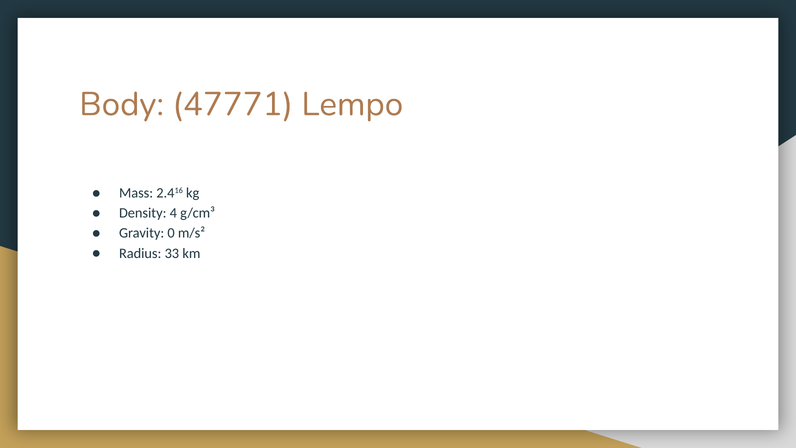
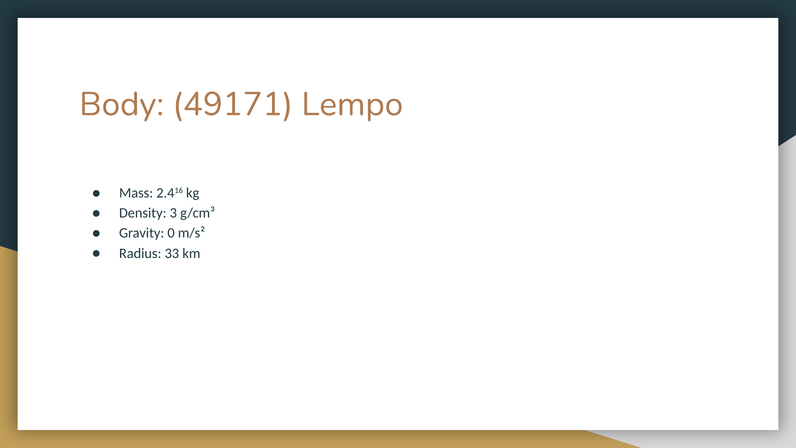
47771: 47771 -> 49171 (233, 104)
4: 4 -> 3 (173, 213)
